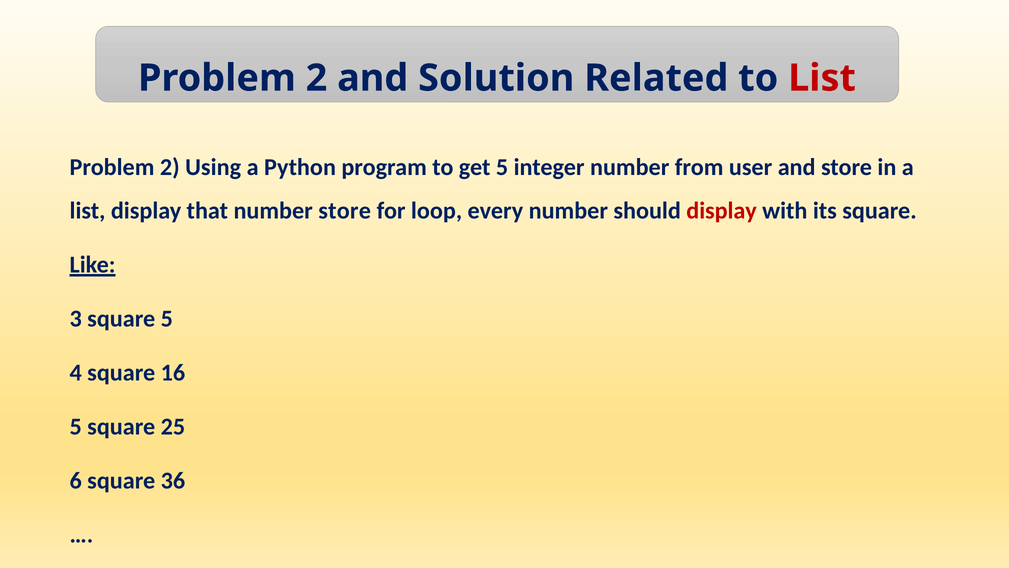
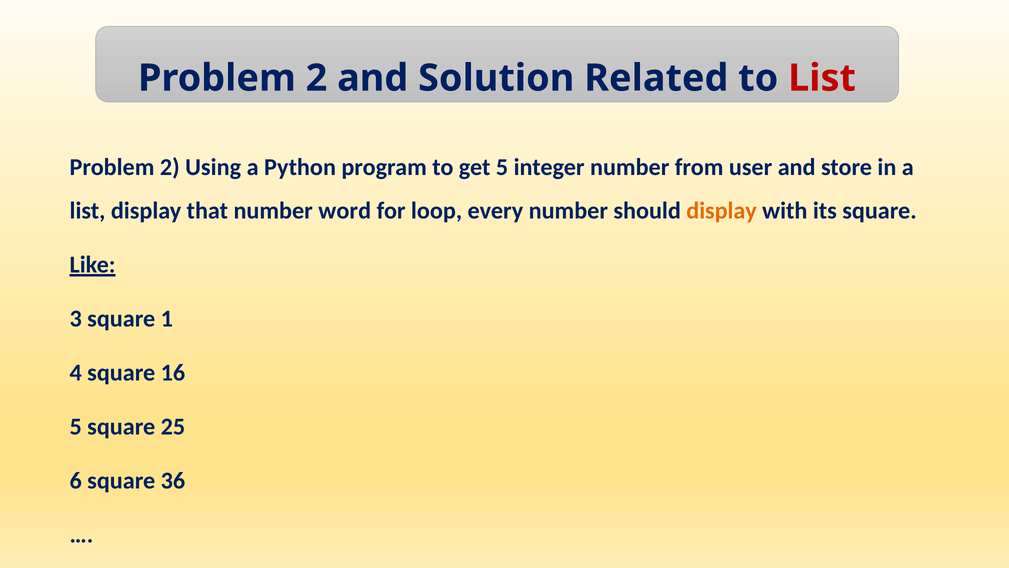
number store: store -> word (345, 211)
display colour: red -> orange (722, 211)
square 5: 5 -> 1 (167, 319)
